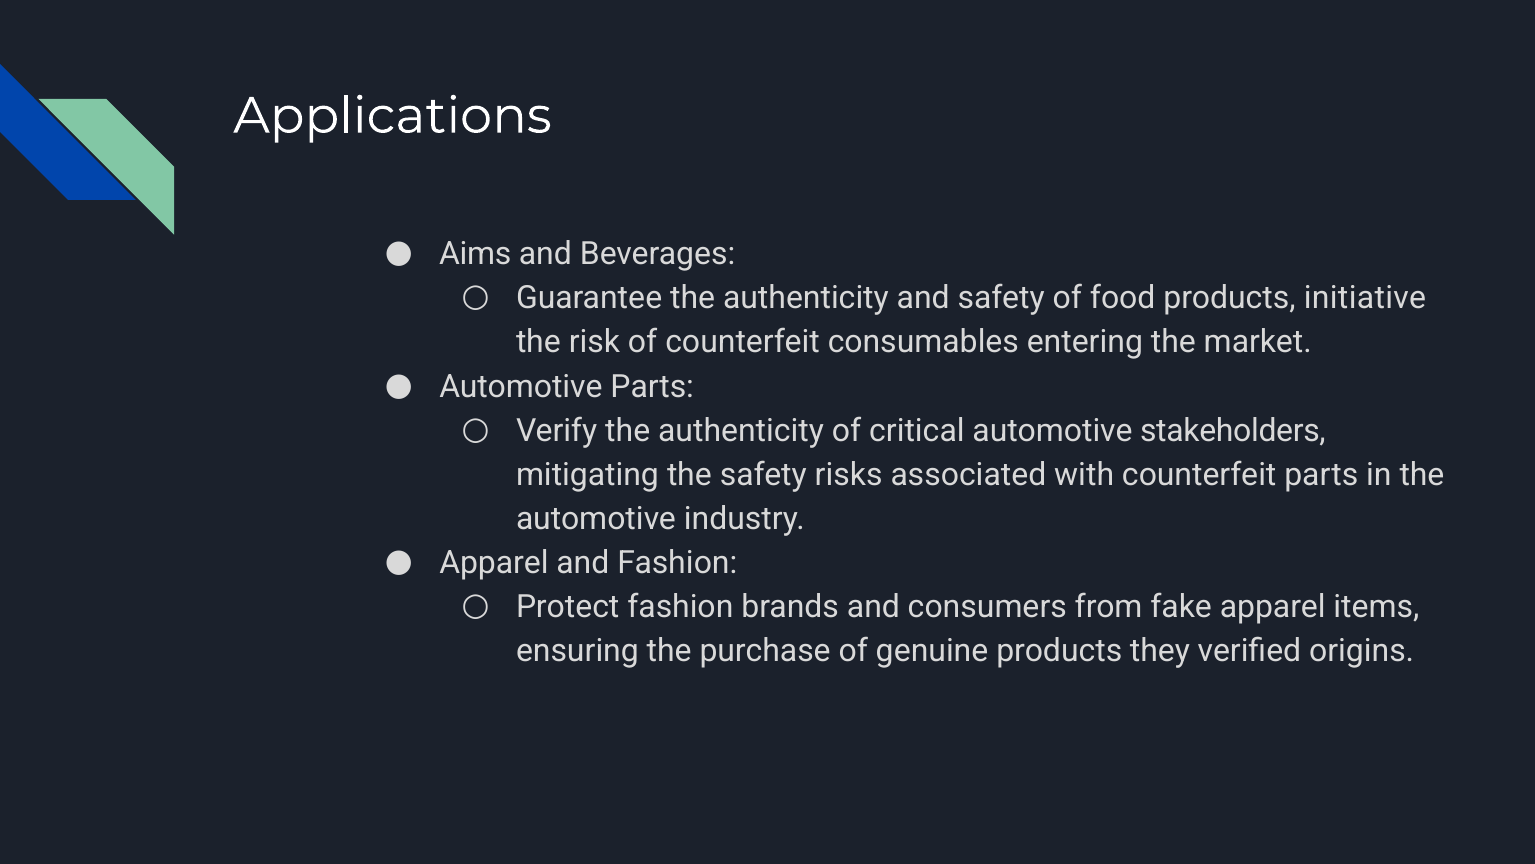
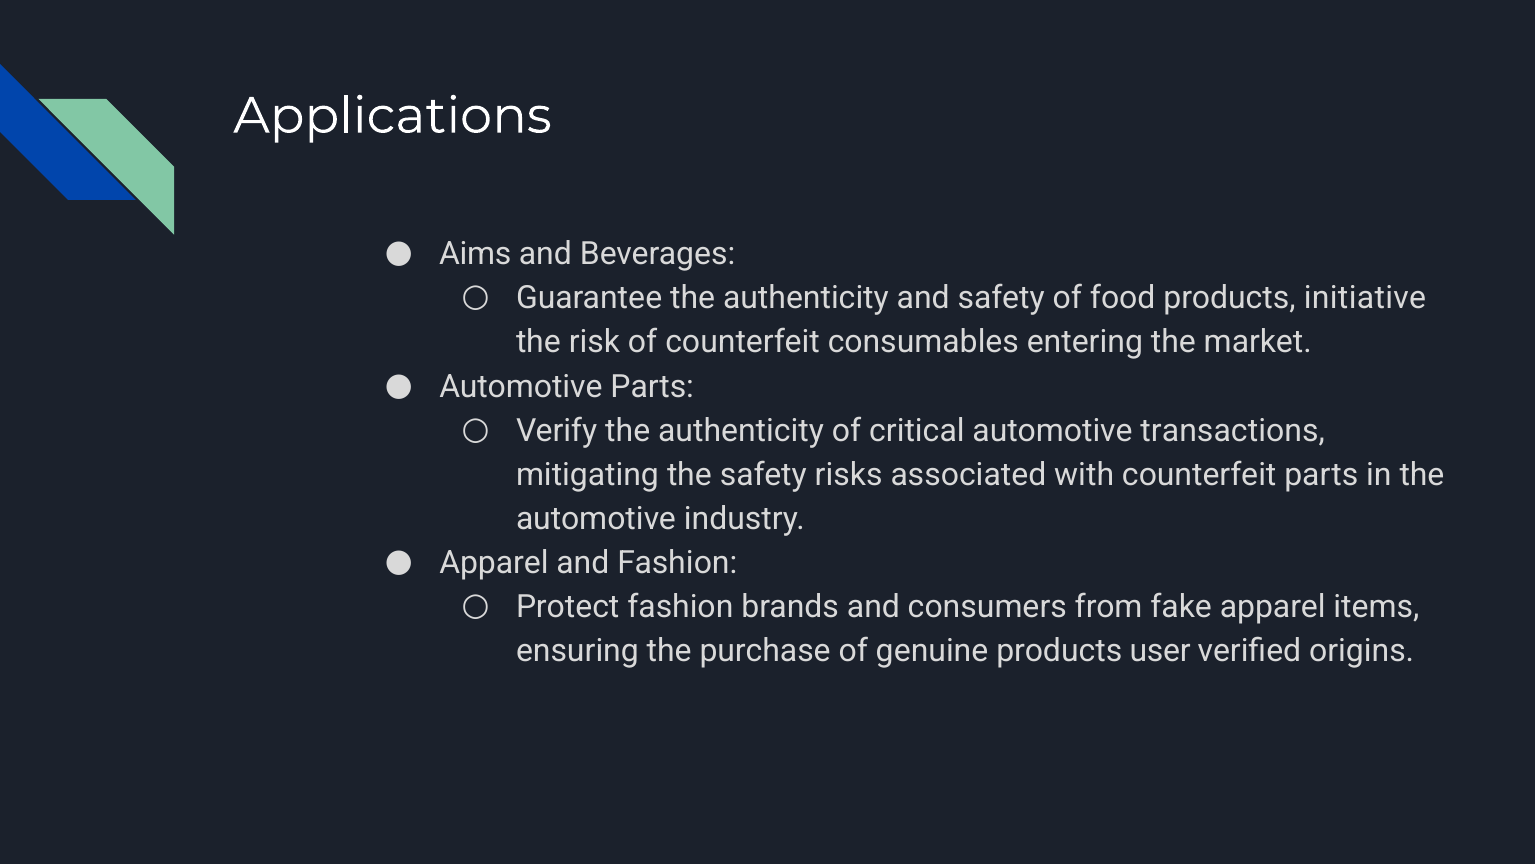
stakeholders: stakeholders -> transactions (1233, 430)
they: they -> user (1160, 651)
